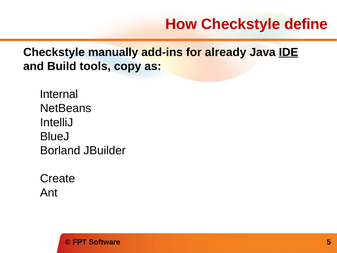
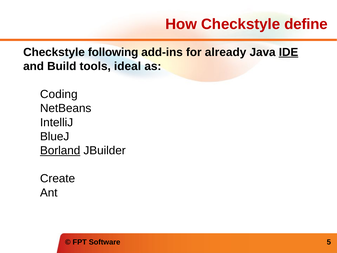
manually: manually -> following (113, 52)
copy: copy -> ideal (128, 66)
Internal: Internal -> Coding (59, 94)
Borland underline: none -> present (60, 150)
